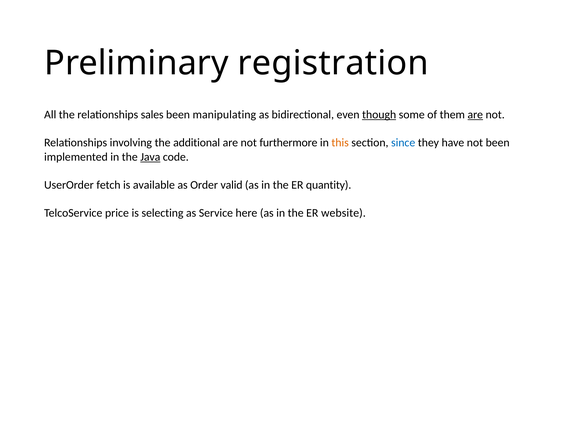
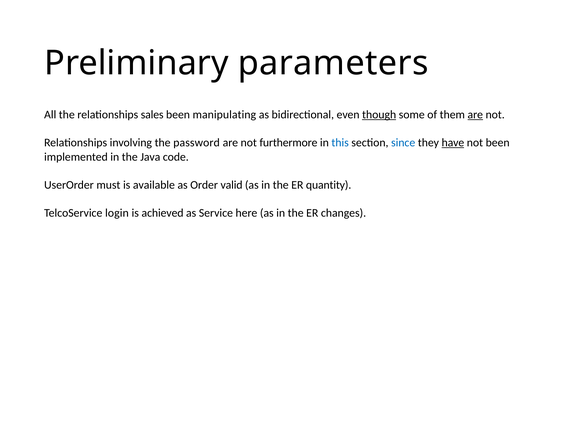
registration: registration -> parameters (333, 63)
additional: additional -> password (197, 143)
this colour: orange -> blue (340, 143)
have underline: none -> present (453, 143)
Java underline: present -> none (150, 157)
fetch: fetch -> must (108, 185)
price: price -> login (117, 213)
selecting: selecting -> achieved (163, 213)
website: website -> changes (344, 213)
